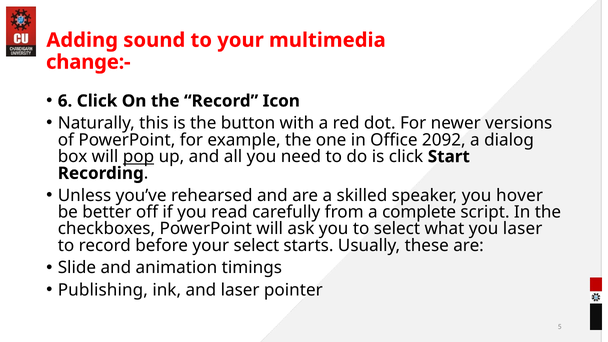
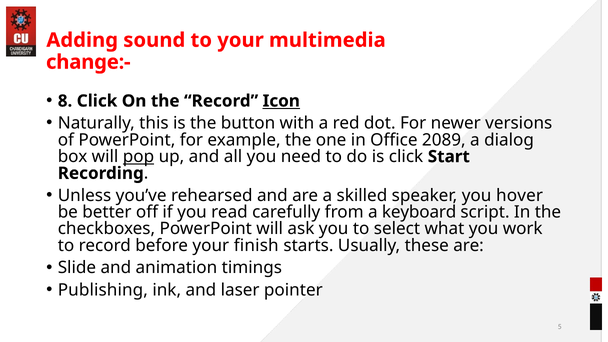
6: 6 -> 8 (65, 101)
Icon underline: none -> present (281, 101)
2092: 2092 -> 2089 (444, 140)
complete: complete -> keyboard (419, 212)
you laser: laser -> work (523, 229)
your select: select -> finish (256, 245)
